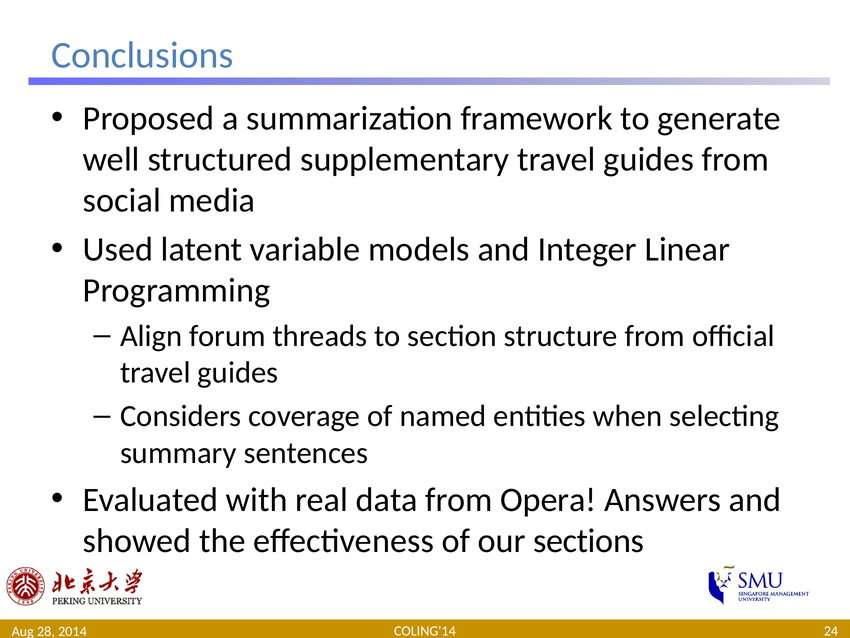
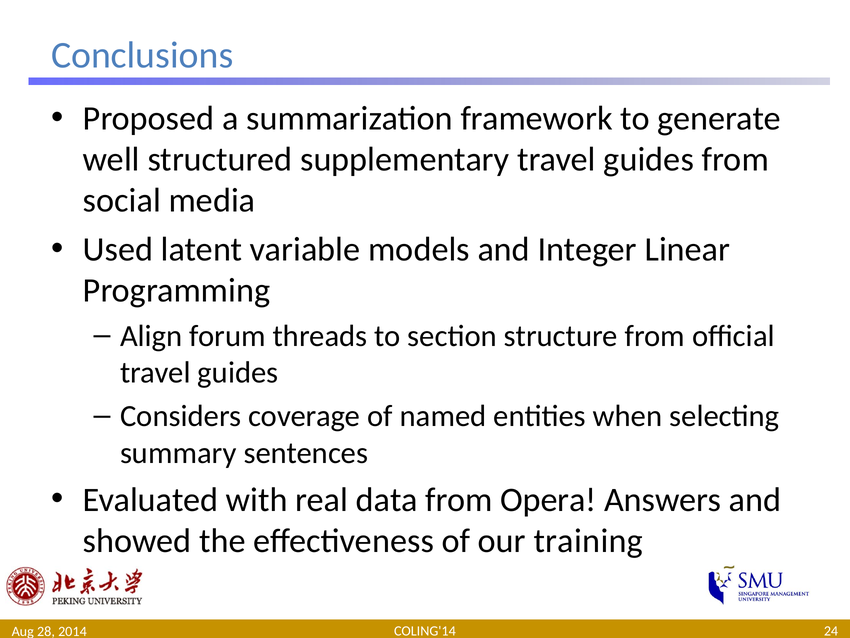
sections: sections -> training (588, 541)
